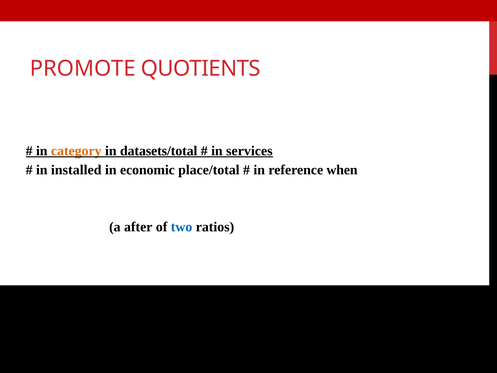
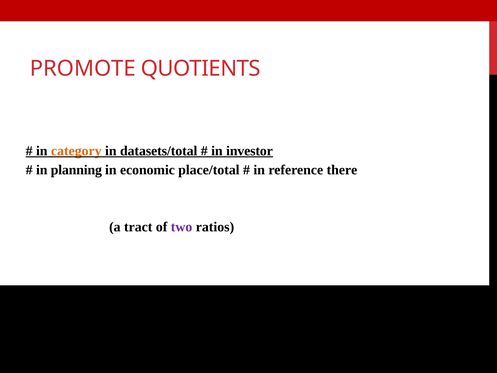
services: services -> investor (249, 151)
installed: installed -> planning (76, 170)
when: when -> there (342, 170)
after: after -> tract (138, 227)
two colour: blue -> purple (182, 227)
